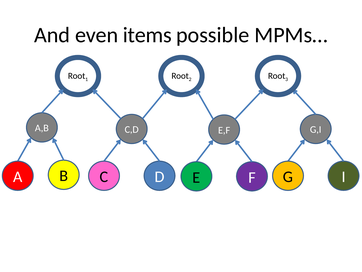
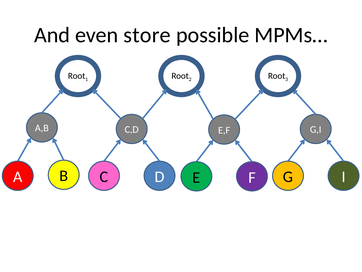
items: items -> store (147, 35)
